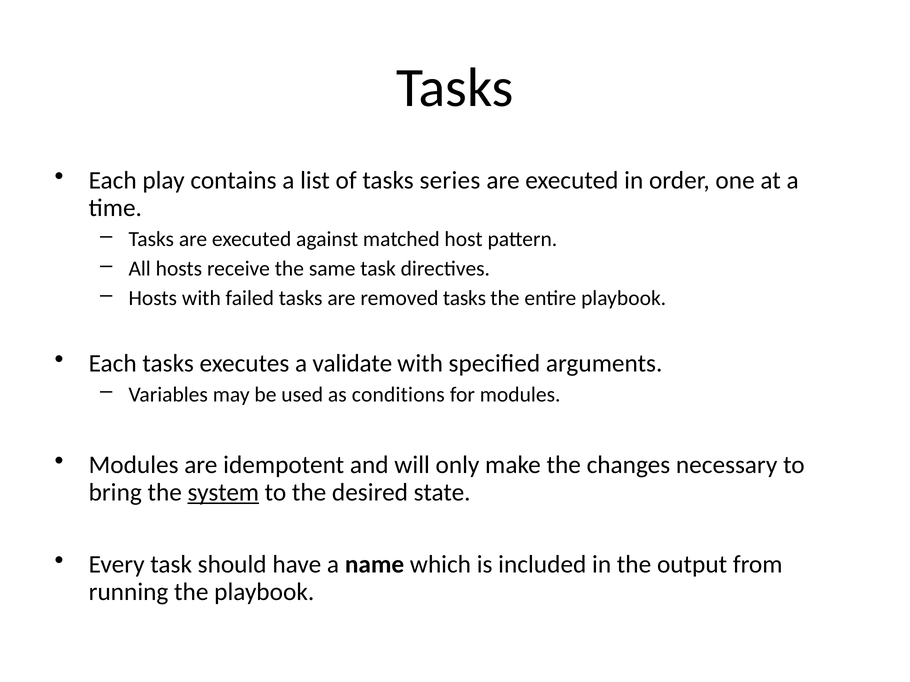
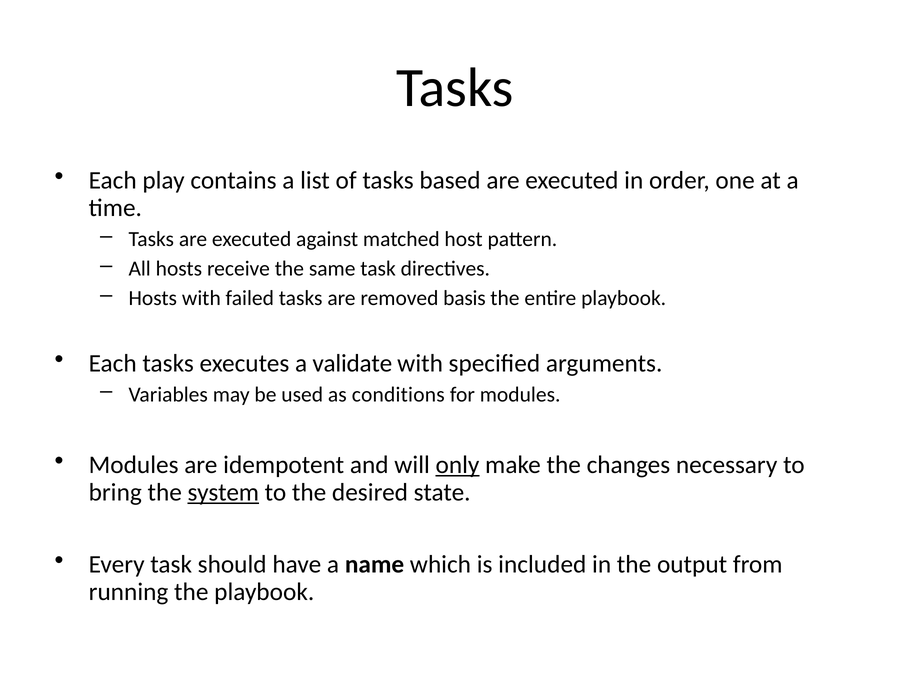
series: series -> based (450, 181)
removed tasks: tasks -> basis (464, 298)
only underline: none -> present (457, 465)
